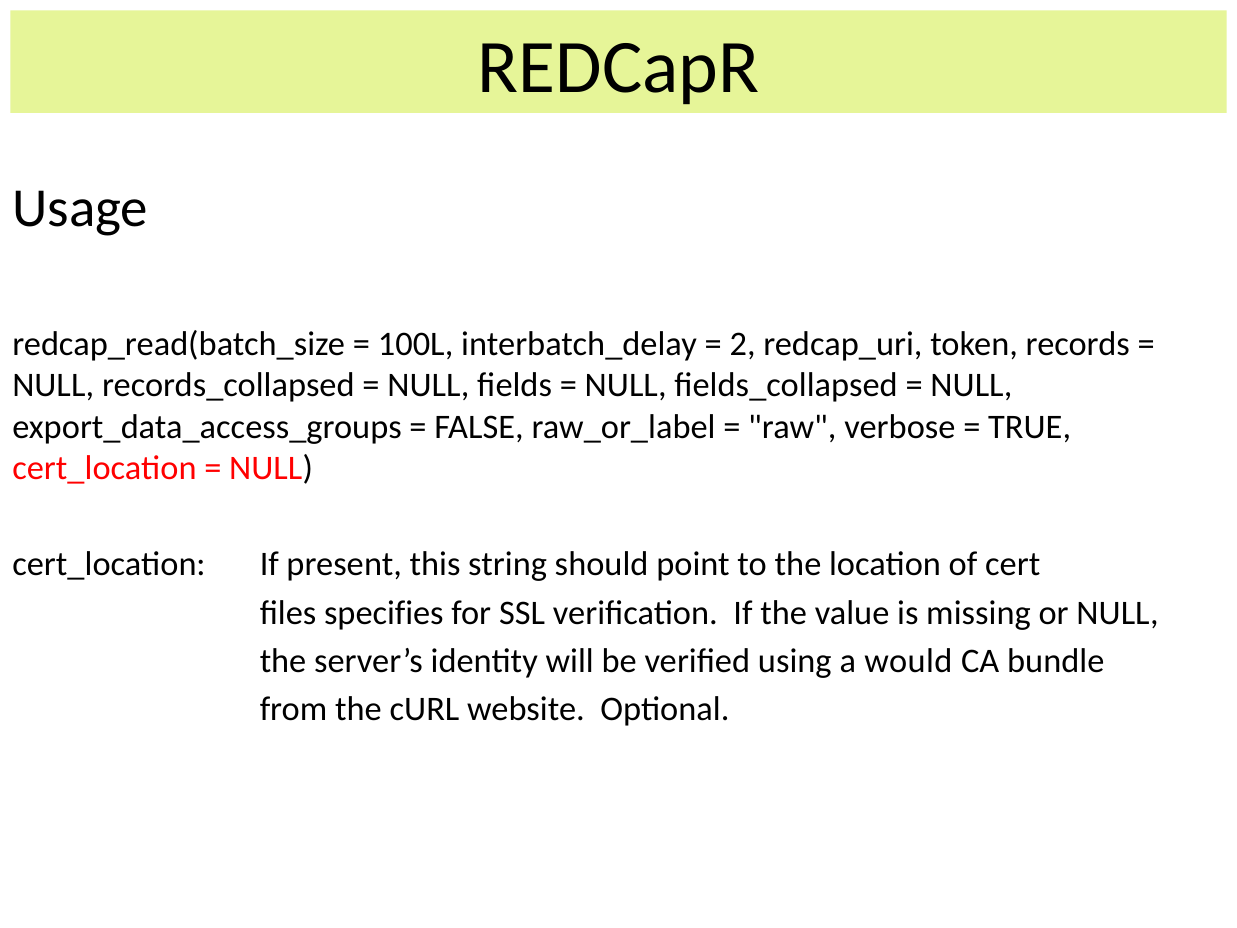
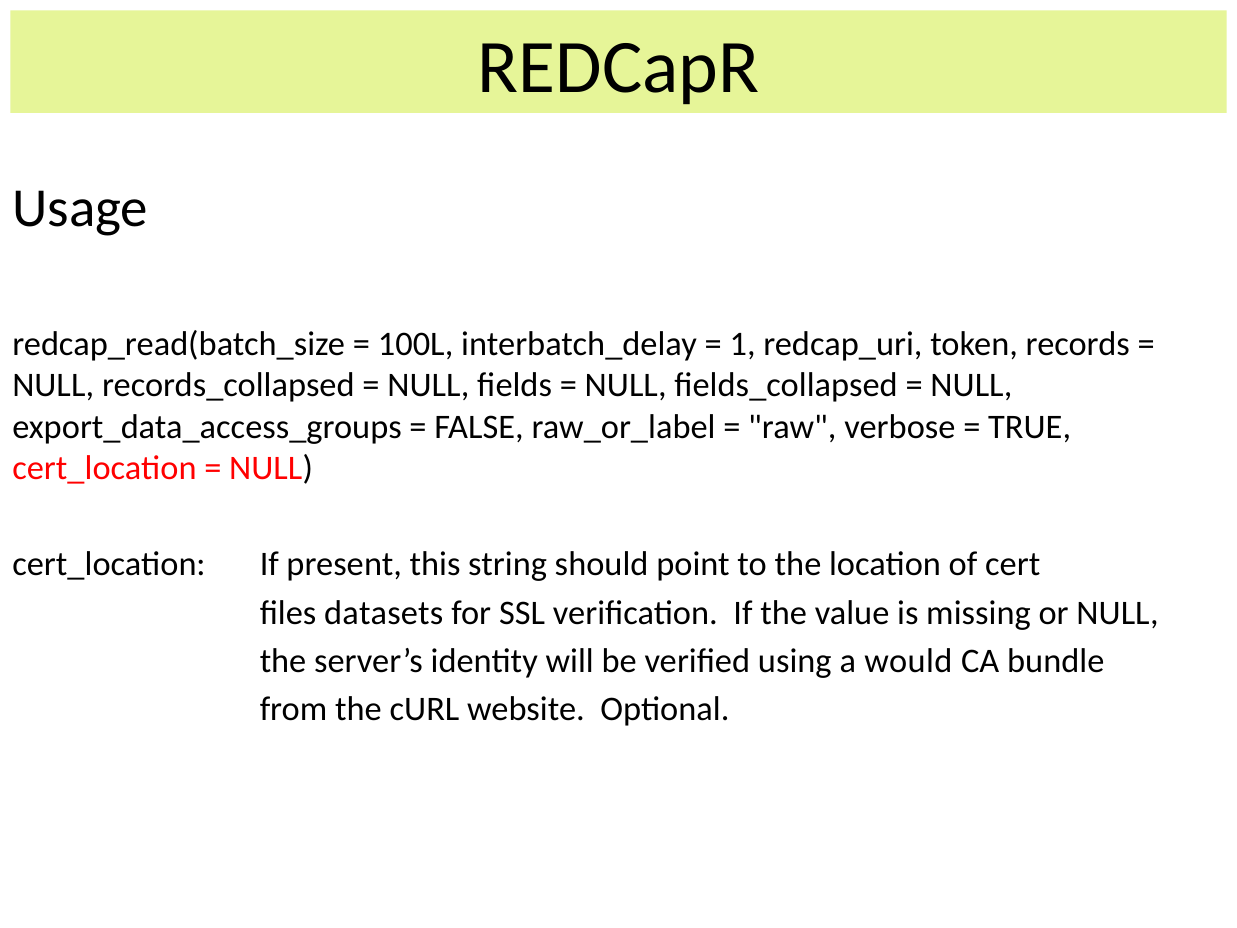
2: 2 -> 1 (743, 344)
specifies: specifies -> datasets (384, 613)
